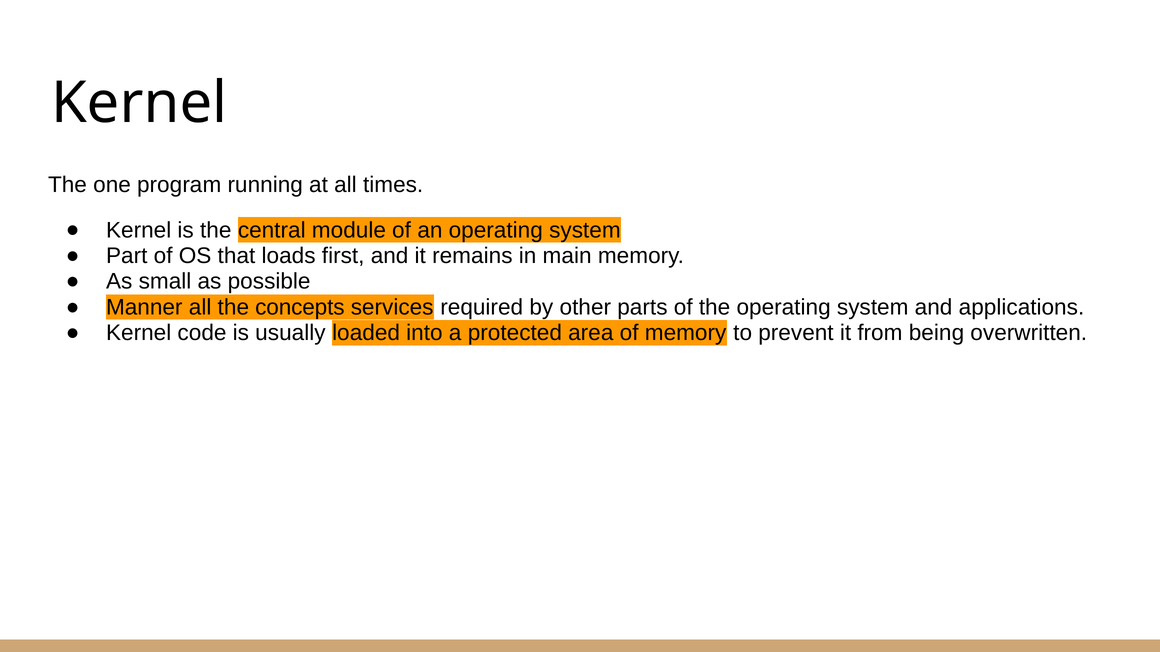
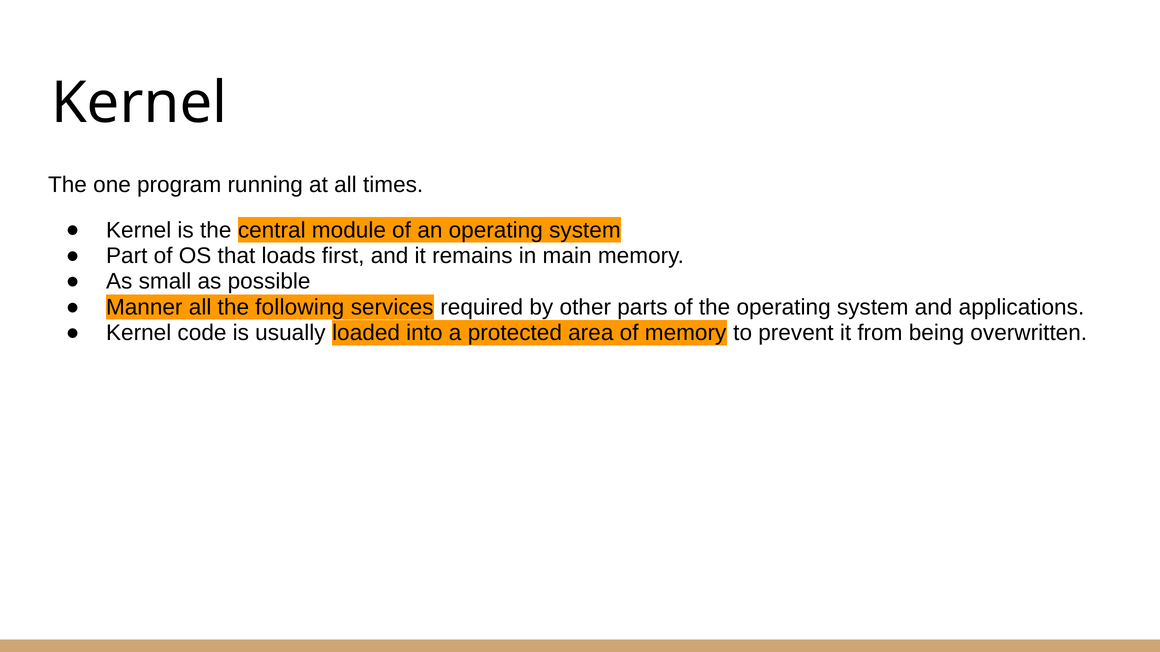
concepts: concepts -> following (300, 308)
